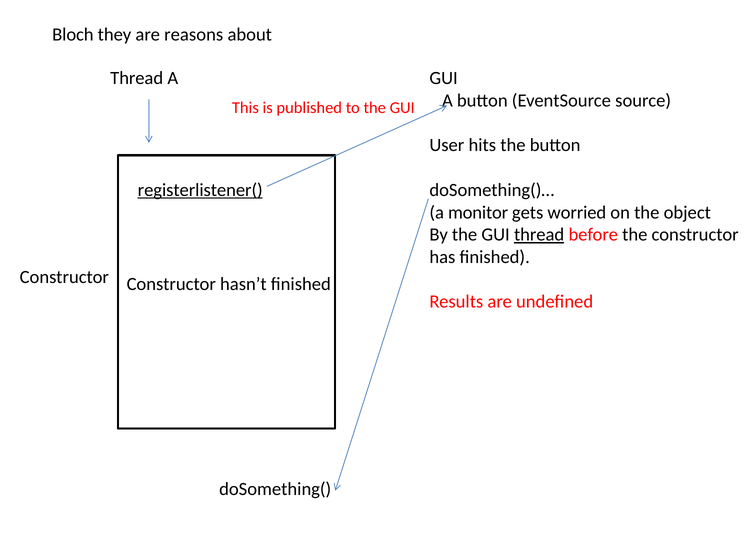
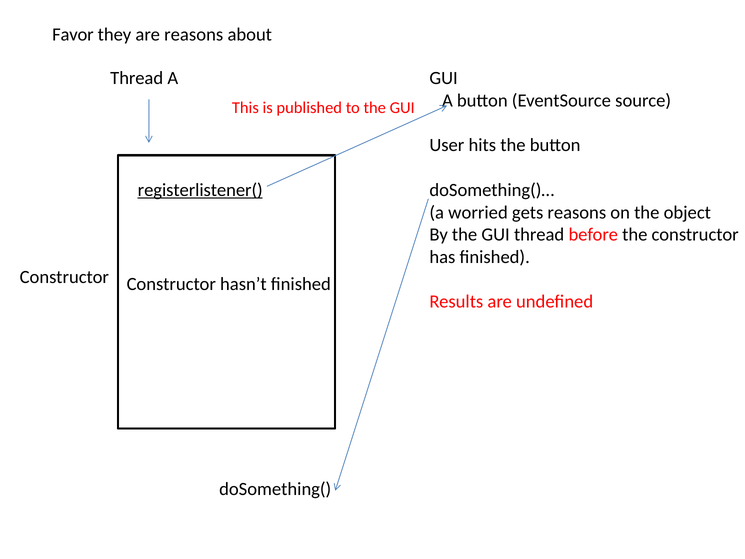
Bloch: Bloch -> Favor (73, 35)
monitor: monitor -> worried (478, 212)
gets worried: worried -> reasons (577, 212)
thread underline: present -> none (539, 235)
